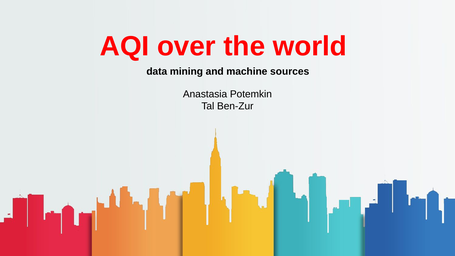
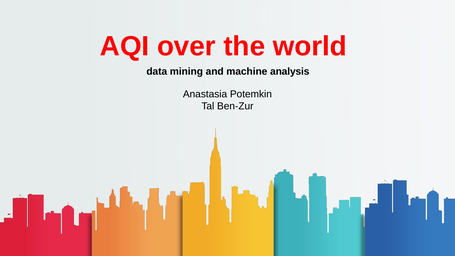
sources: sources -> analysis (290, 71)
